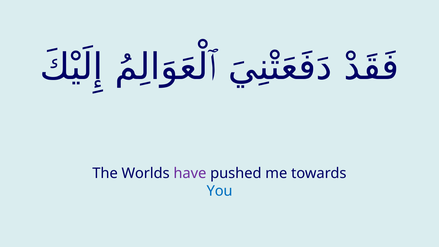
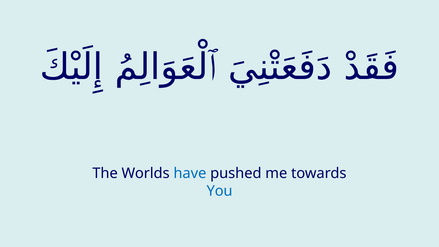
have colour: purple -> blue (190, 173)
